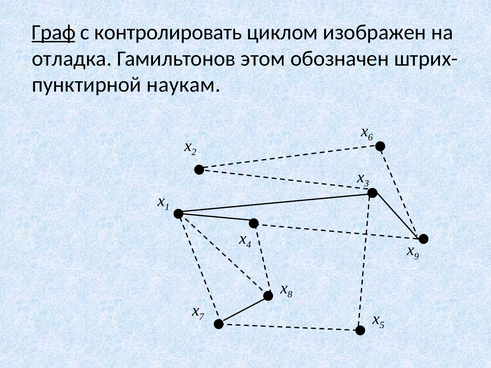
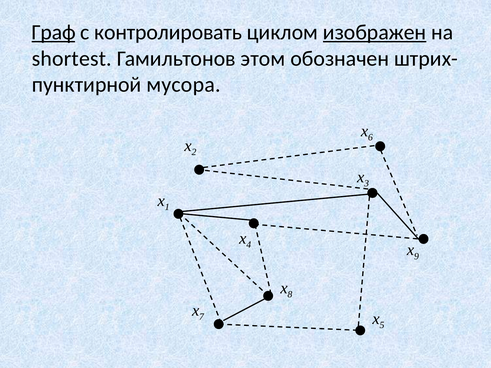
изображен underline: none -> present (375, 32)
отладка: отладка -> shortest (72, 59)
наукам: наукам -> мусора (184, 85)
